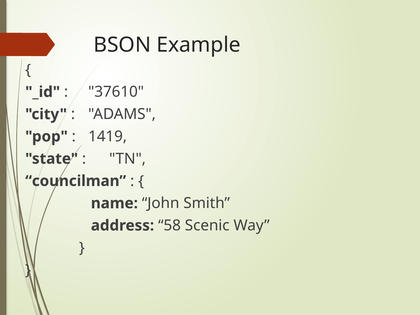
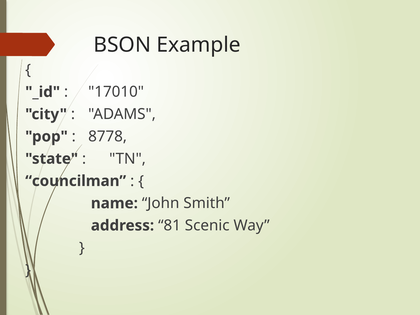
37610: 37610 -> 17010 (116, 92)
1419: 1419 -> 8778 (108, 136)
58: 58 -> 81 (170, 226)
